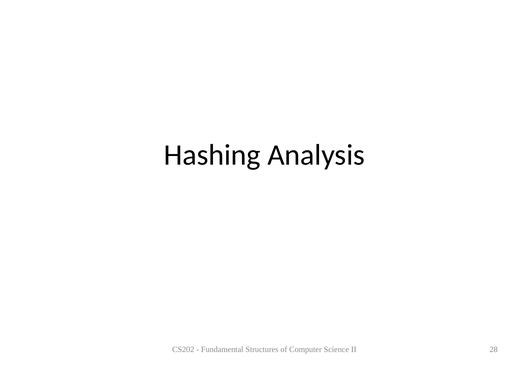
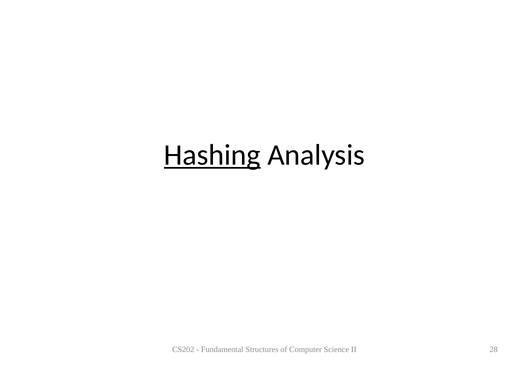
Hashing underline: none -> present (212, 155)
